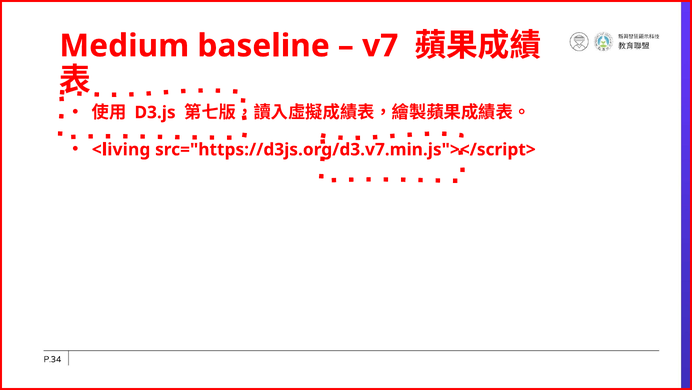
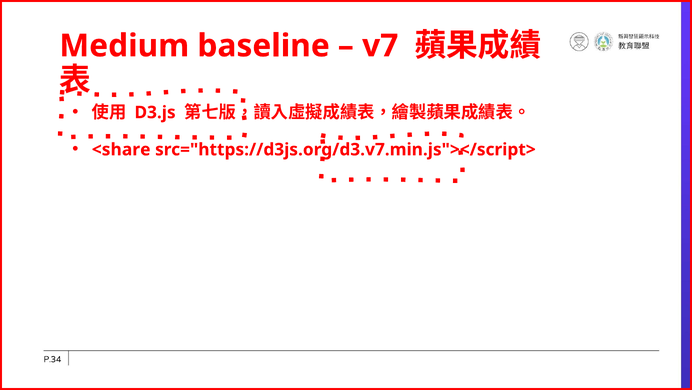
<living: <living -> <share (121, 149)
